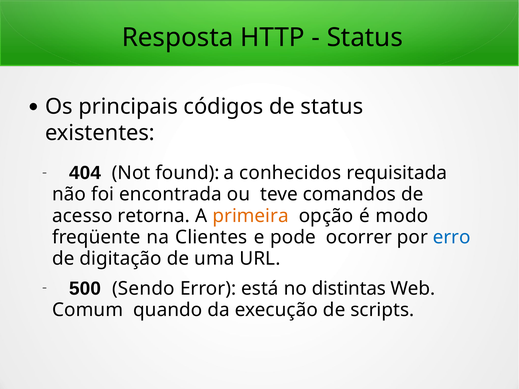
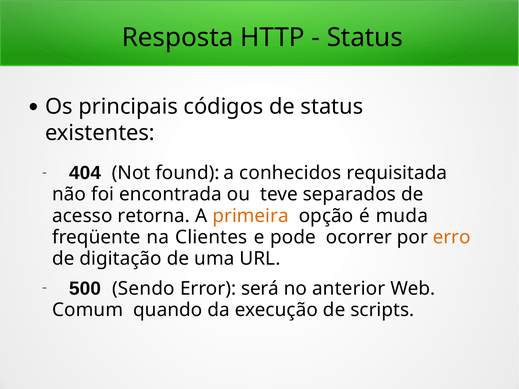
comandos: comandos -> separados (349, 194)
modo: modo -> muda (402, 216)
erro colour: blue -> orange (452, 237)
está: está -> será (260, 289)
distintas: distintas -> anterior (349, 289)
